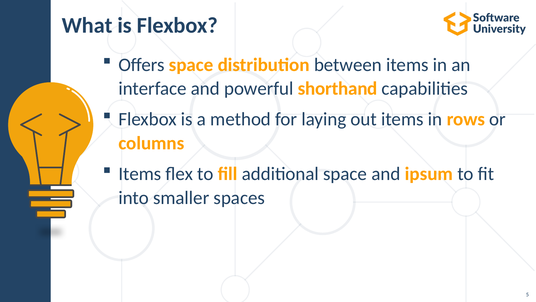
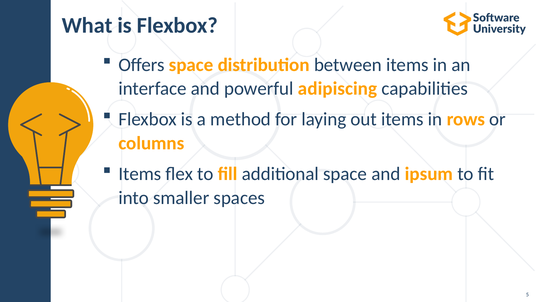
shorthand: shorthand -> adipiscing (338, 89)
